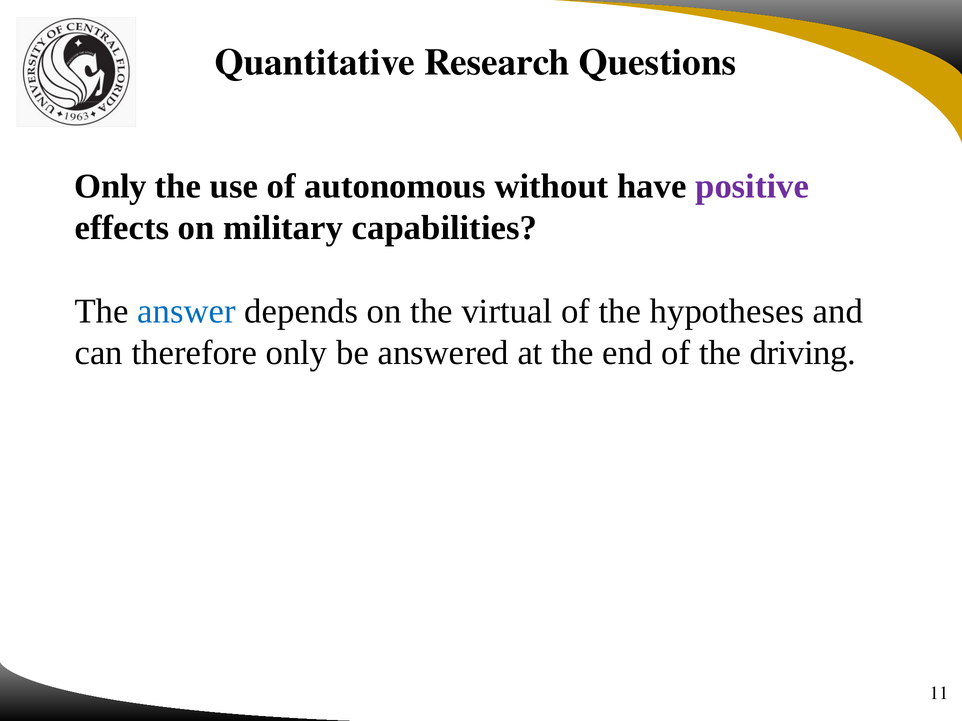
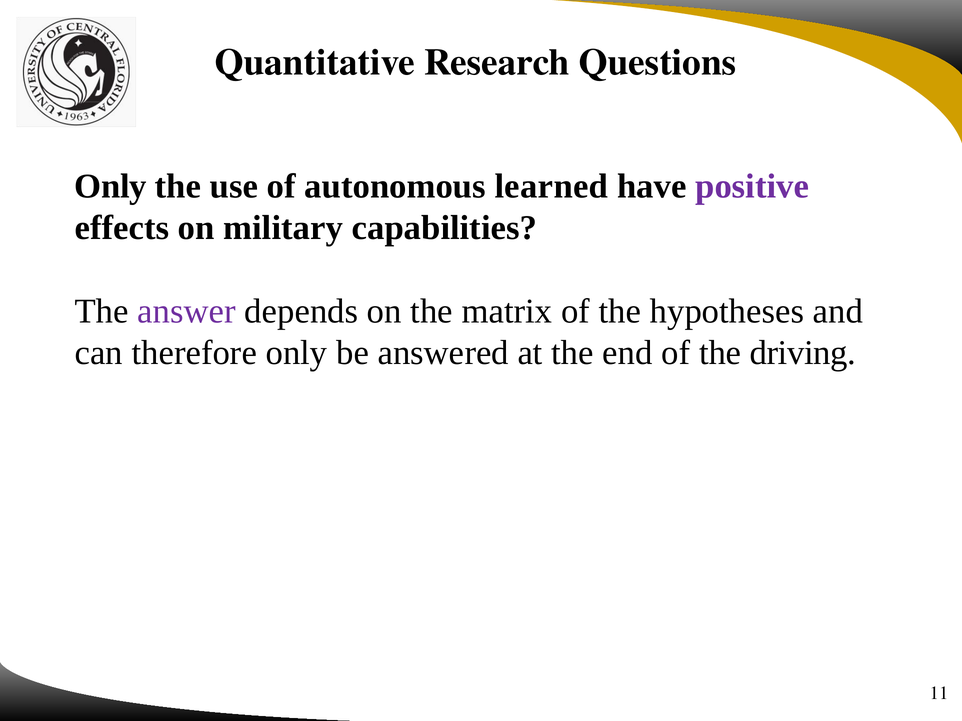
without: without -> learned (551, 186)
answer colour: blue -> purple (186, 311)
virtual: virtual -> matrix (507, 311)
